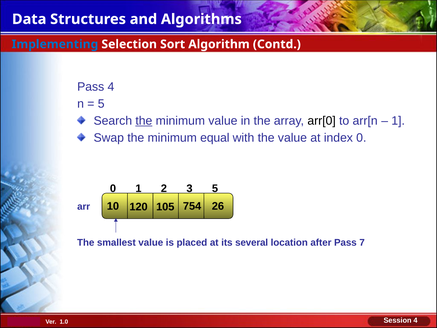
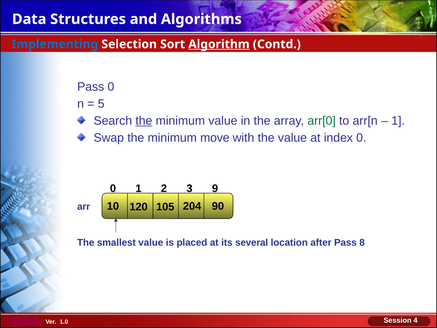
Algorithm underline: none -> present (219, 44)
Pass 4: 4 -> 0 (111, 87)
arr[0 colour: black -> green (322, 121)
equal: equal -> move (215, 138)
0 5: 5 -> 9 (215, 189)
26: 26 -> 90 (218, 206)
754: 754 -> 204 (192, 206)
7: 7 -> 8 (362, 242)
